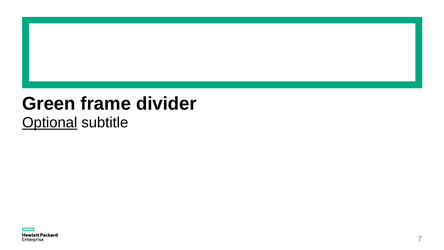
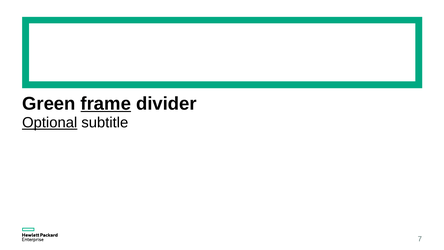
frame underline: none -> present (106, 104)
